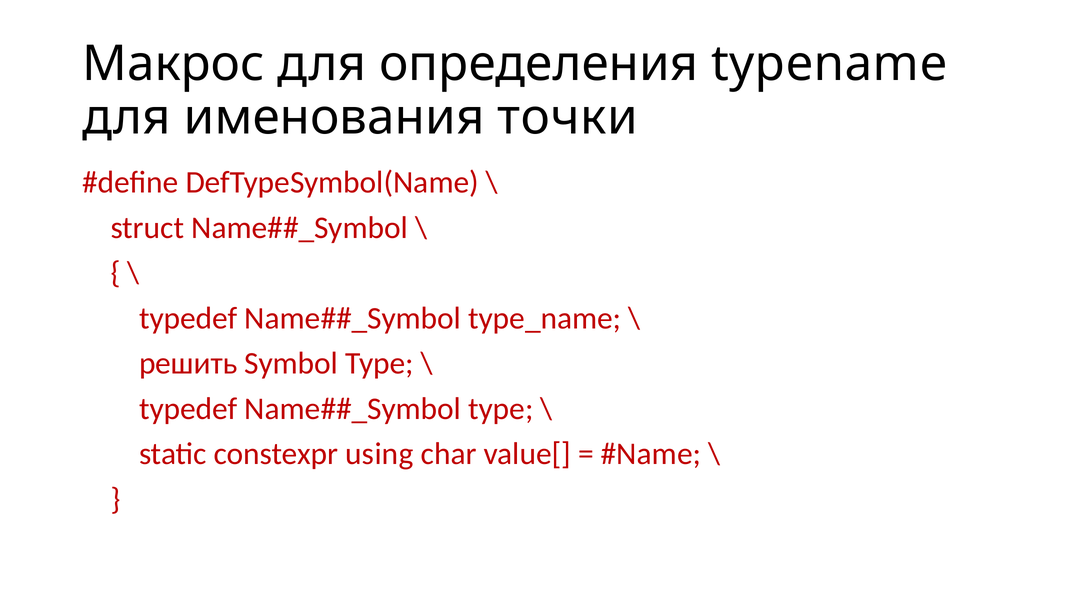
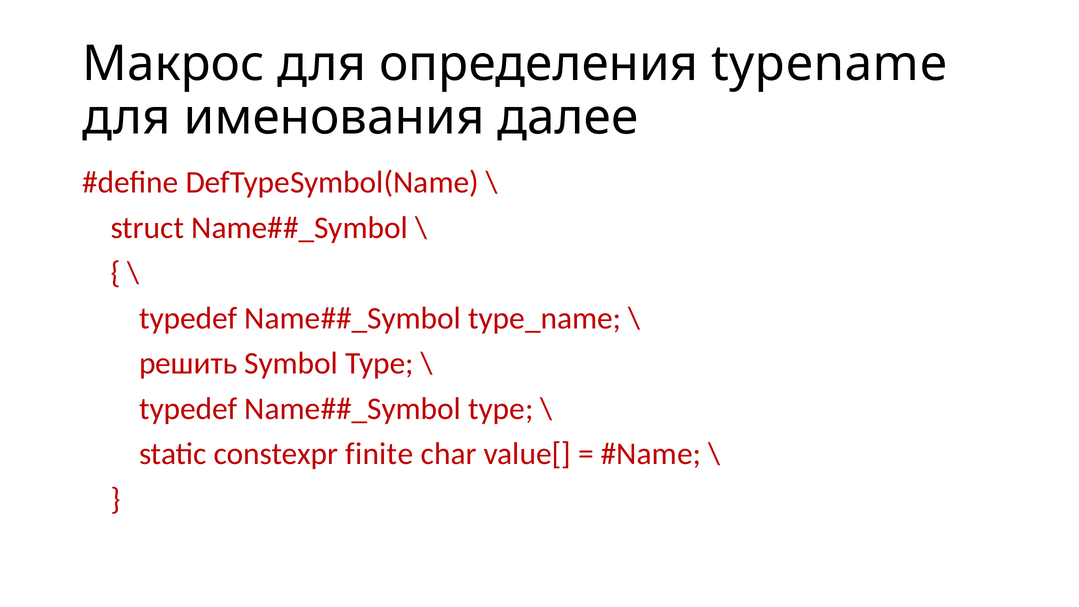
точки: точки -> далее (568, 117)
using: using -> finite (379, 454)
